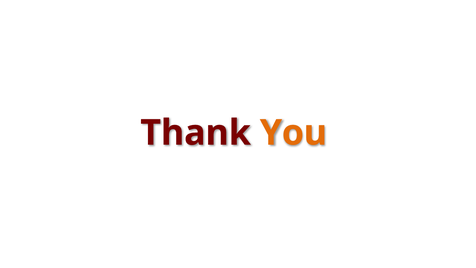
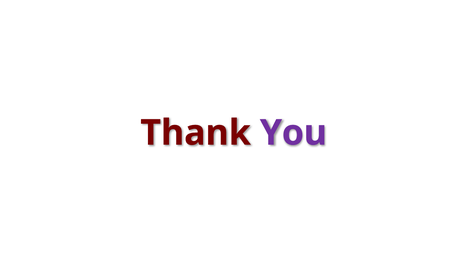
You colour: orange -> purple (293, 133)
